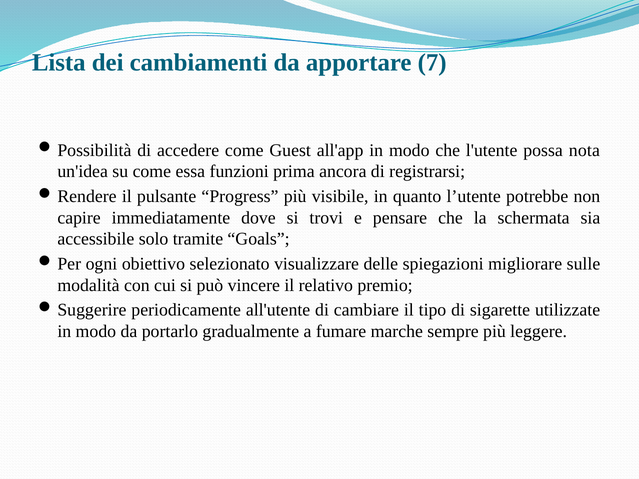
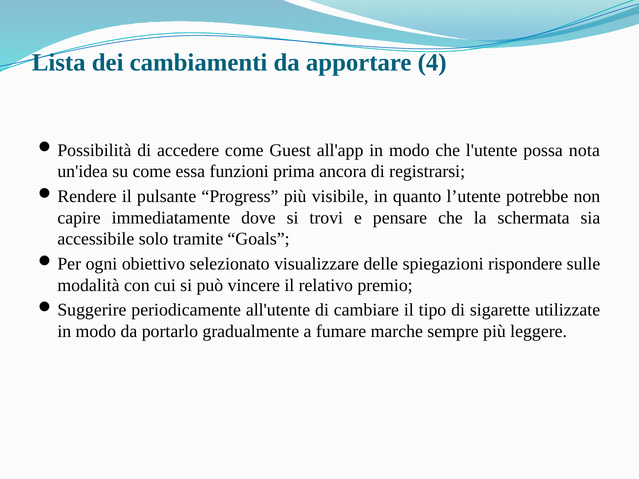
7: 7 -> 4 (432, 62)
migliorare: migliorare -> rispondere (525, 264)
